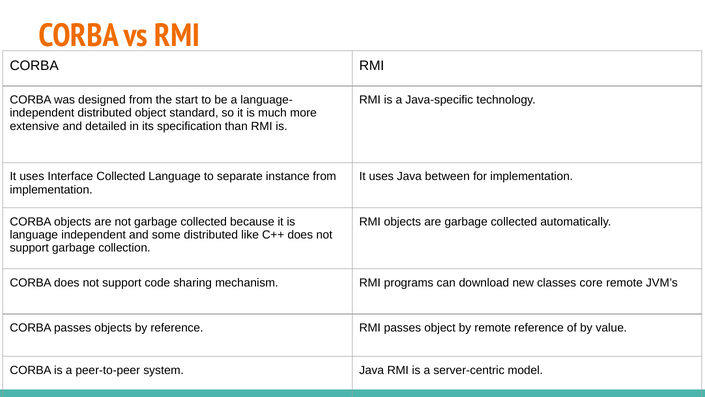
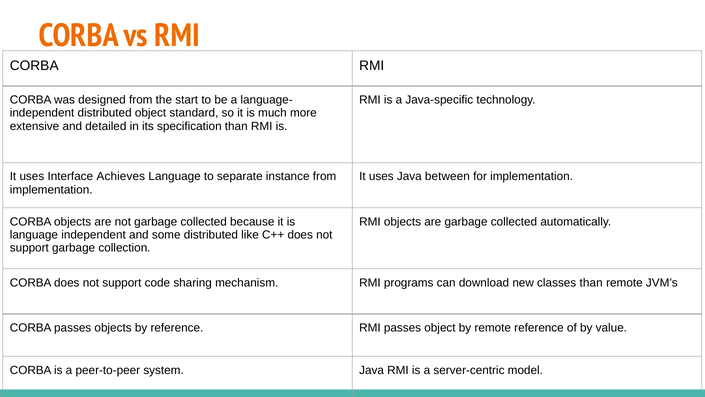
Interface Collected: Collected -> Achieves (121, 176)
classes core: core -> than (591, 282)
